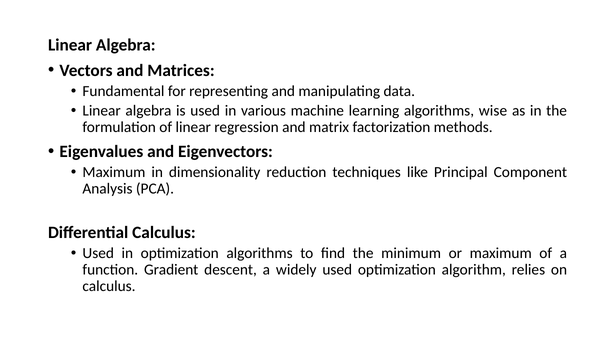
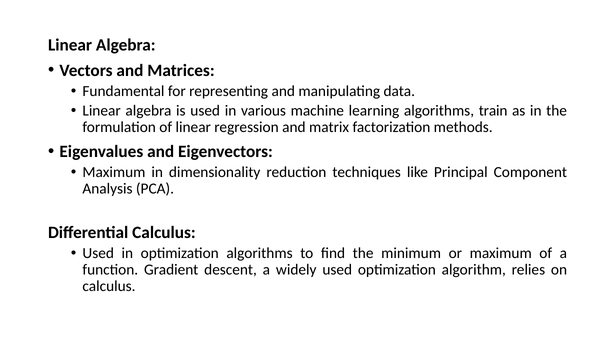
wise: wise -> train (493, 111)
